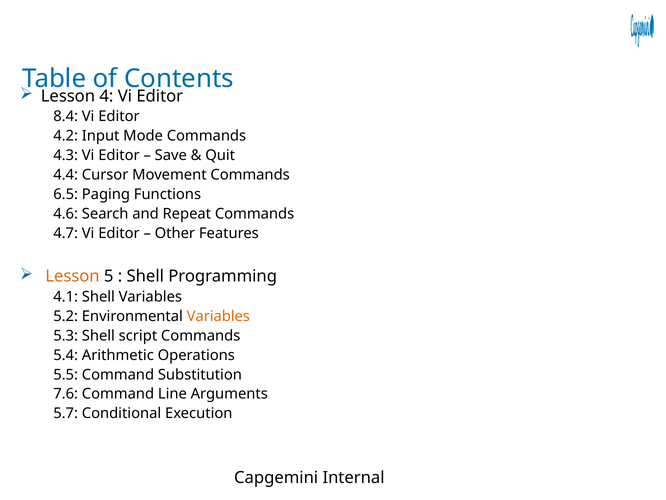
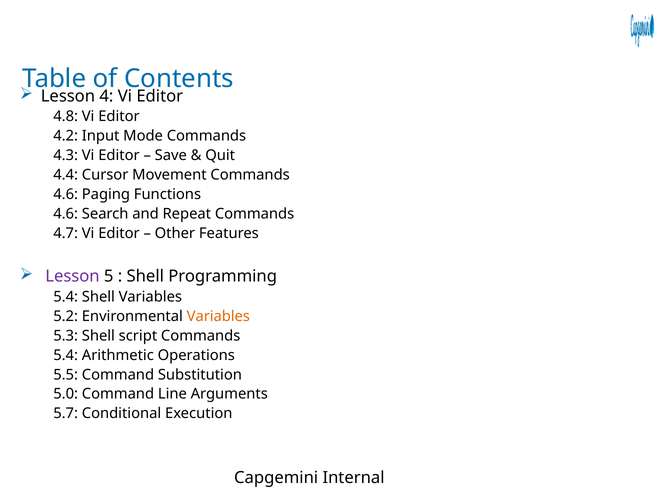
8.4: 8.4 -> 4.8 (66, 116)
6.5: 6.5 -> 4.6 (66, 194)
Lesson colour: orange -> purple (72, 276)
4.1: 4.1 -> 5.4 (66, 297)
7.6: 7.6 -> 5.0 (66, 394)
